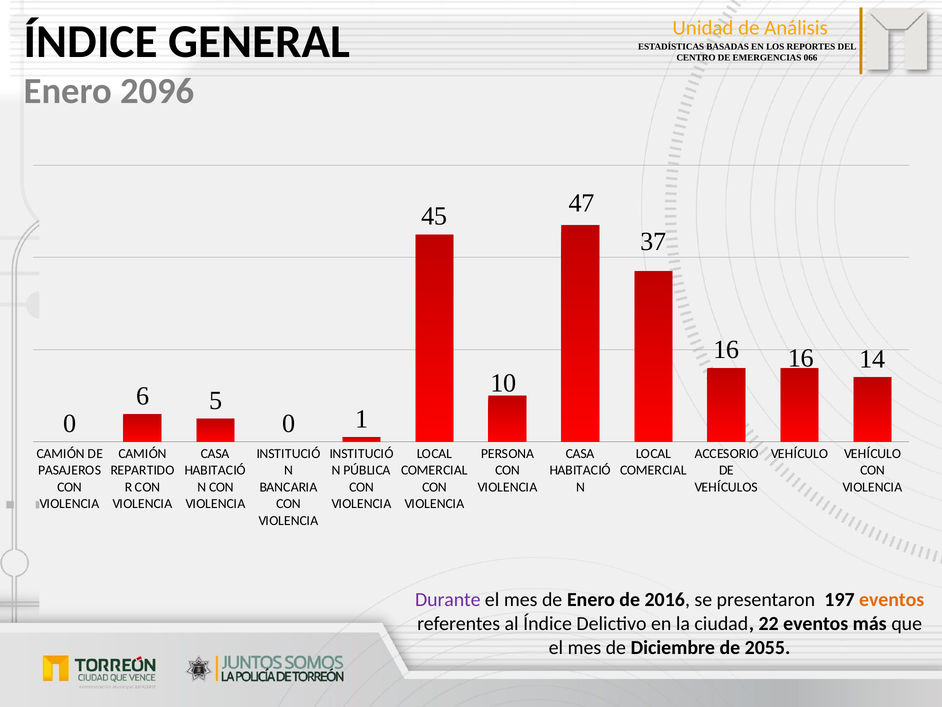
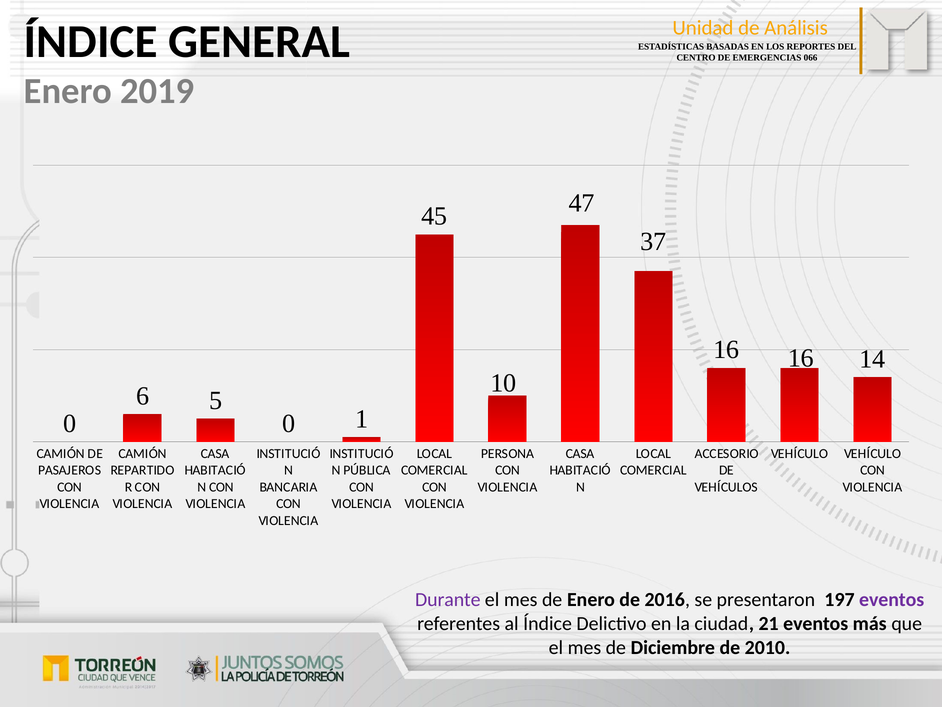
2096: 2096 -> 2019 (157, 91)
eventos colour: orange -> purple (892, 599)
22: 22 -> 21 (769, 623)
2055: 2055 -> 2010 (768, 647)
